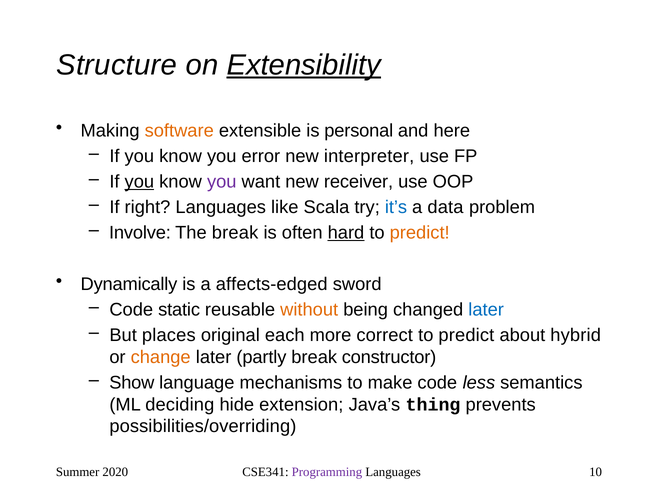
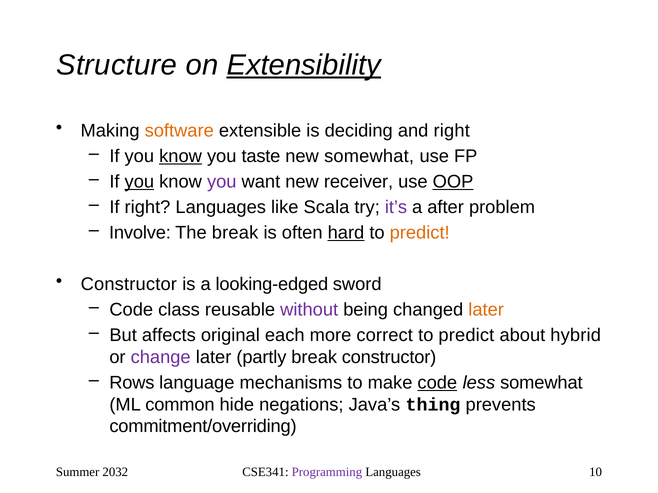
personal: personal -> deciding (359, 131)
and here: here -> right (452, 131)
know underline: none -> present (181, 156)
error: error -> taste (261, 156)
new interpreter: interpreter -> somewhat (369, 156)
OOP underline: none -> present (453, 182)
it’s colour: blue -> purple (396, 207)
data: data -> after (446, 207)
Dynamically: Dynamically -> Constructor (129, 284)
affects-edged: affects-edged -> looking-edged (272, 284)
static: static -> class (179, 310)
without colour: orange -> purple (309, 310)
later colour: blue -> orange (486, 310)
places: places -> affects (169, 335)
change colour: orange -> purple (161, 357)
Show: Show -> Rows (132, 383)
code underline: none -> present (437, 383)
less semantics: semantics -> somewhat (541, 383)
deciding: deciding -> common (180, 405)
extension: extension -> negations (301, 405)
possibilities/overriding: possibilities/overriding -> commitment/overriding (203, 427)
2020: 2020 -> 2032 (115, 472)
